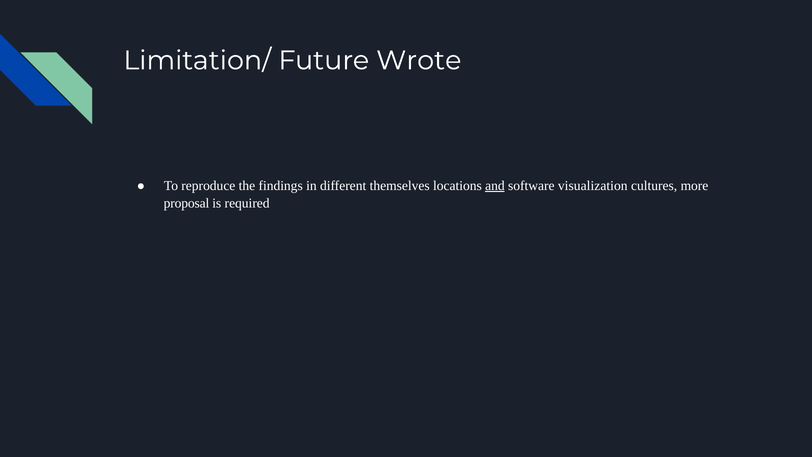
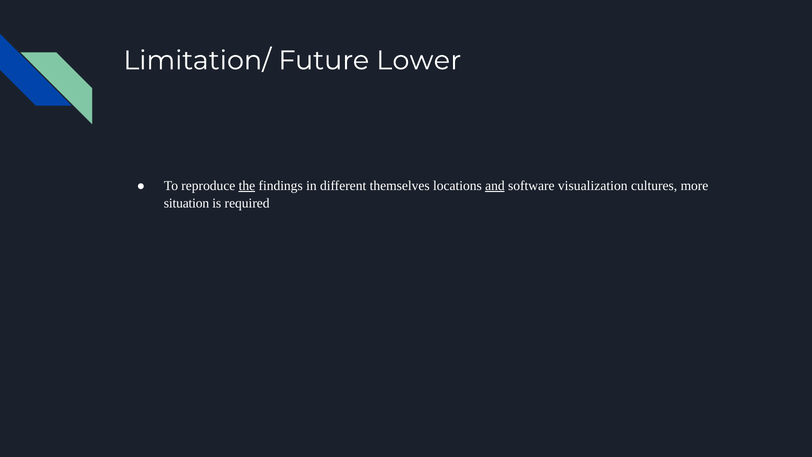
Wrote: Wrote -> Lower (419, 60)
the underline: none -> present (247, 186)
proposal: proposal -> situation (186, 203)
